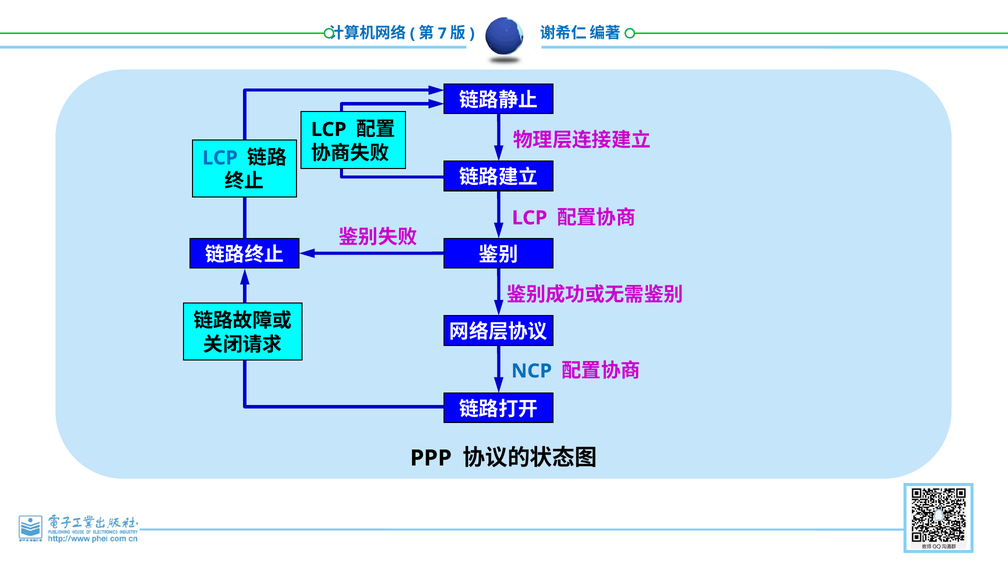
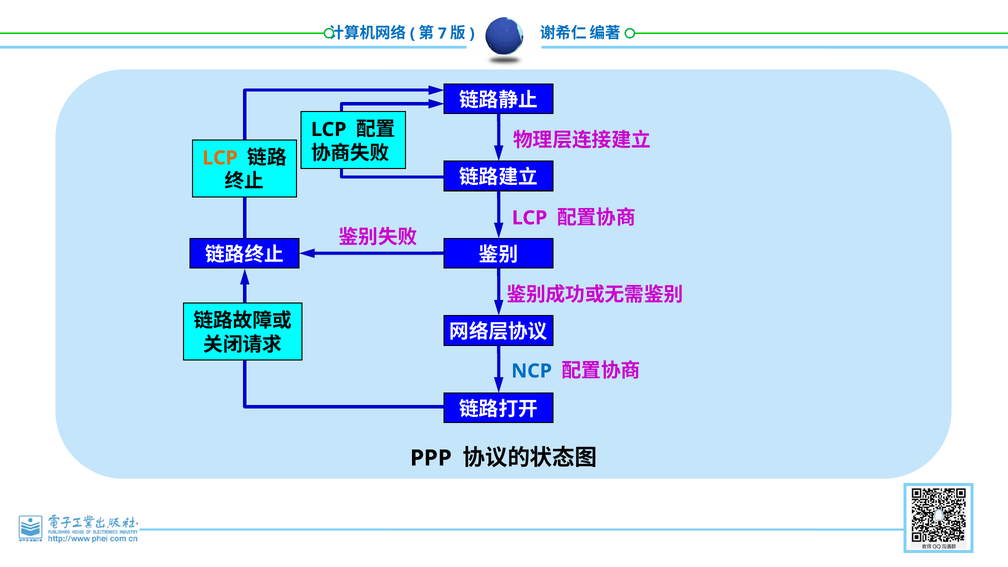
LCP colour: blue -> orange (220, 158)
